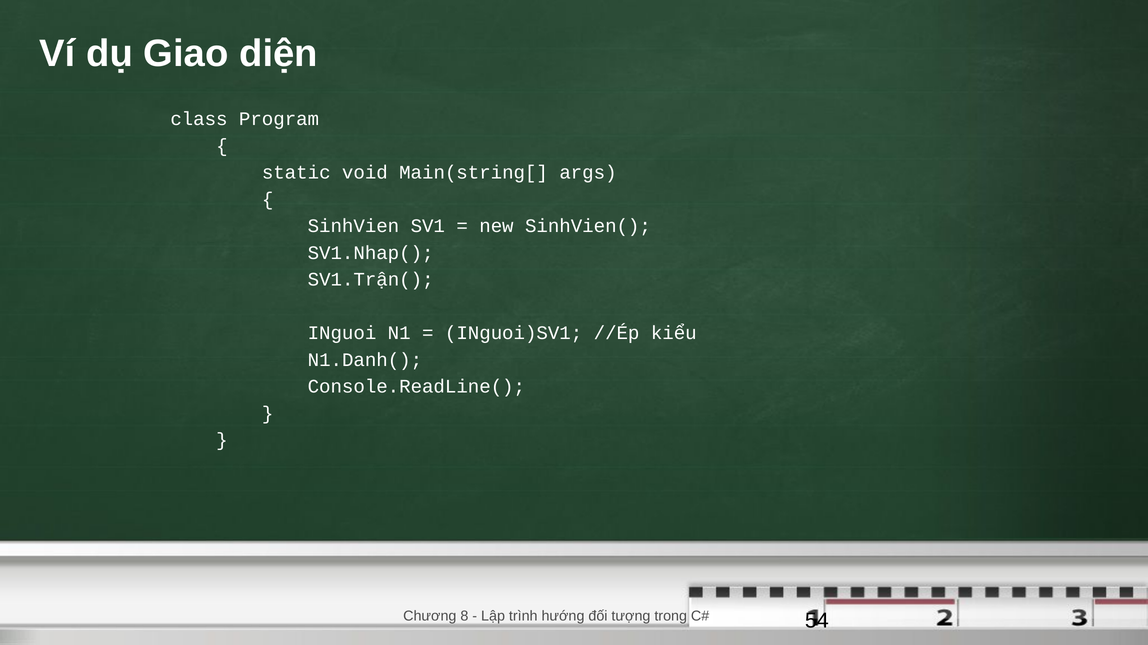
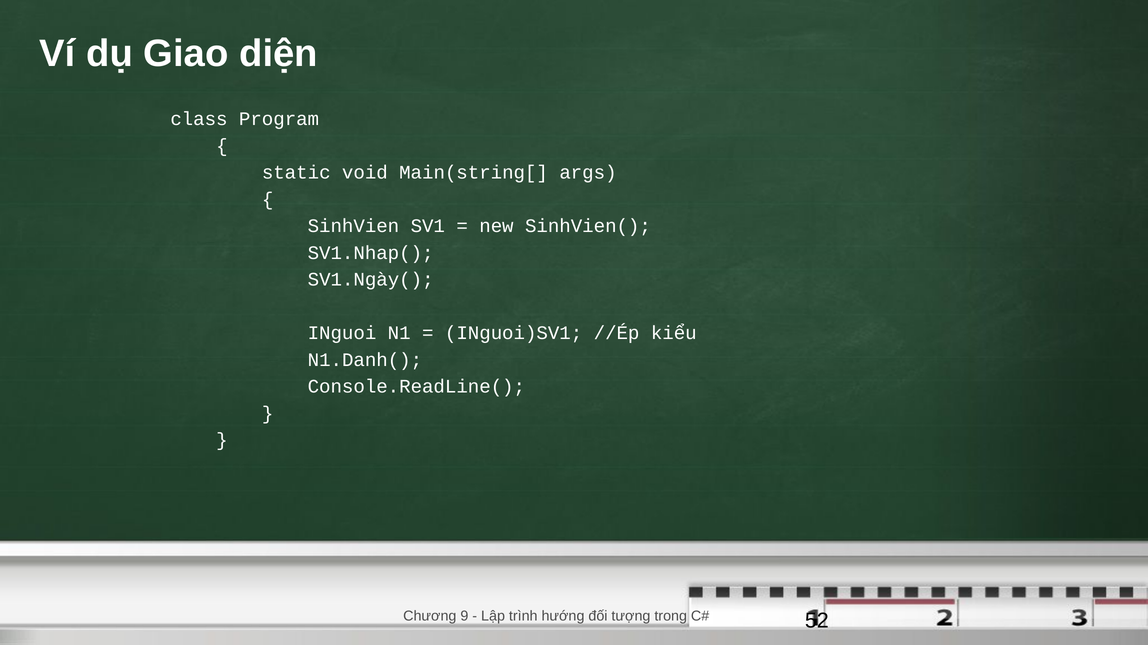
SV1.Trận(: SV1.Trận( -> SV1.Ngày( (371, 280)
8: 8 -> 9 (464, 617)
54: 54 -> 52 (817, 621)
